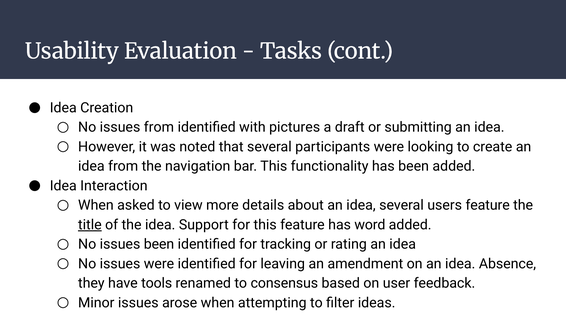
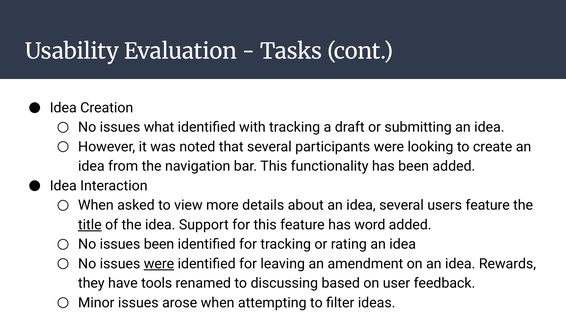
issues from: from -> what (159, 127)
with pictures: pictures -> tracking (295, 127)
were underline: none -> present (159, 264)
Absence: Absence -> Rewards (507, 264)
consensus: consensus -> discussing (284, 284)
